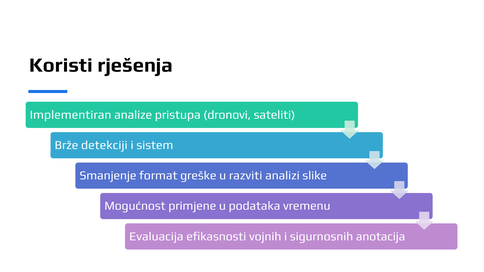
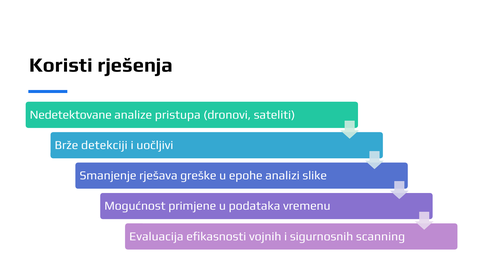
Implementiran: Implementiran -> Nedetektovane (71, 115)
sistem: sistem -> uočljivi (155, 145)
format: format -> rješava (158, 176)
razviti: razviti -> epohe (246, 176)
anotacija: anotacija -> scanning (381, 237)
